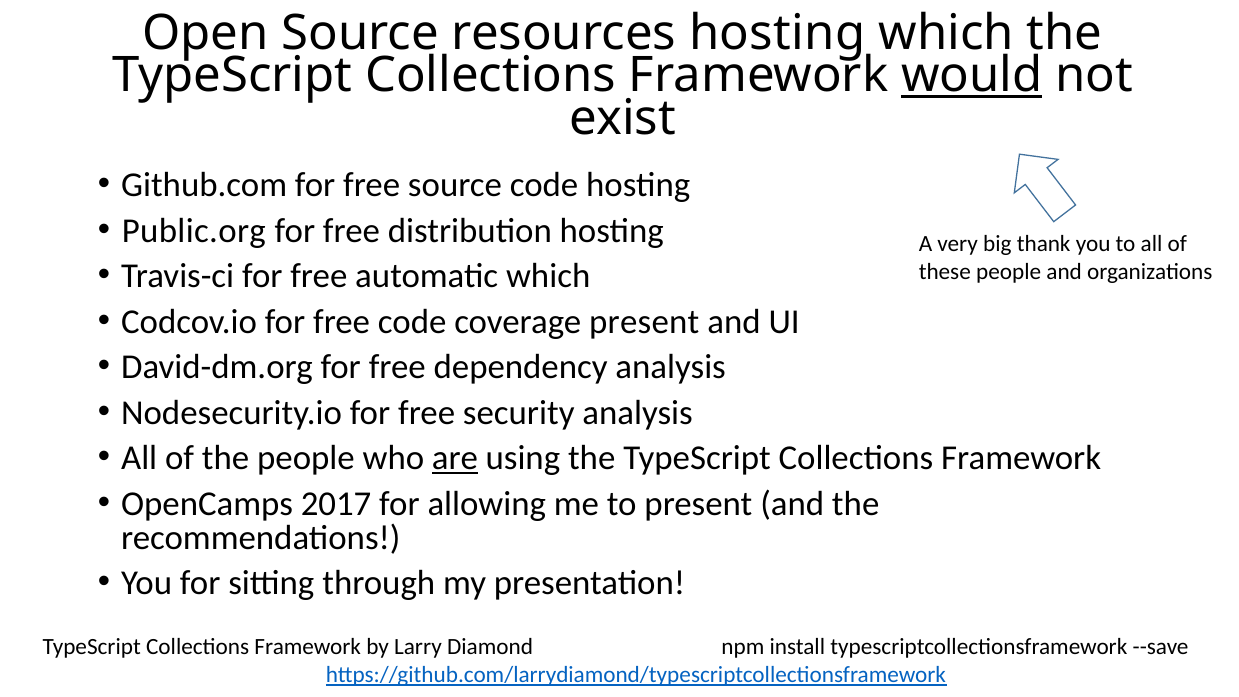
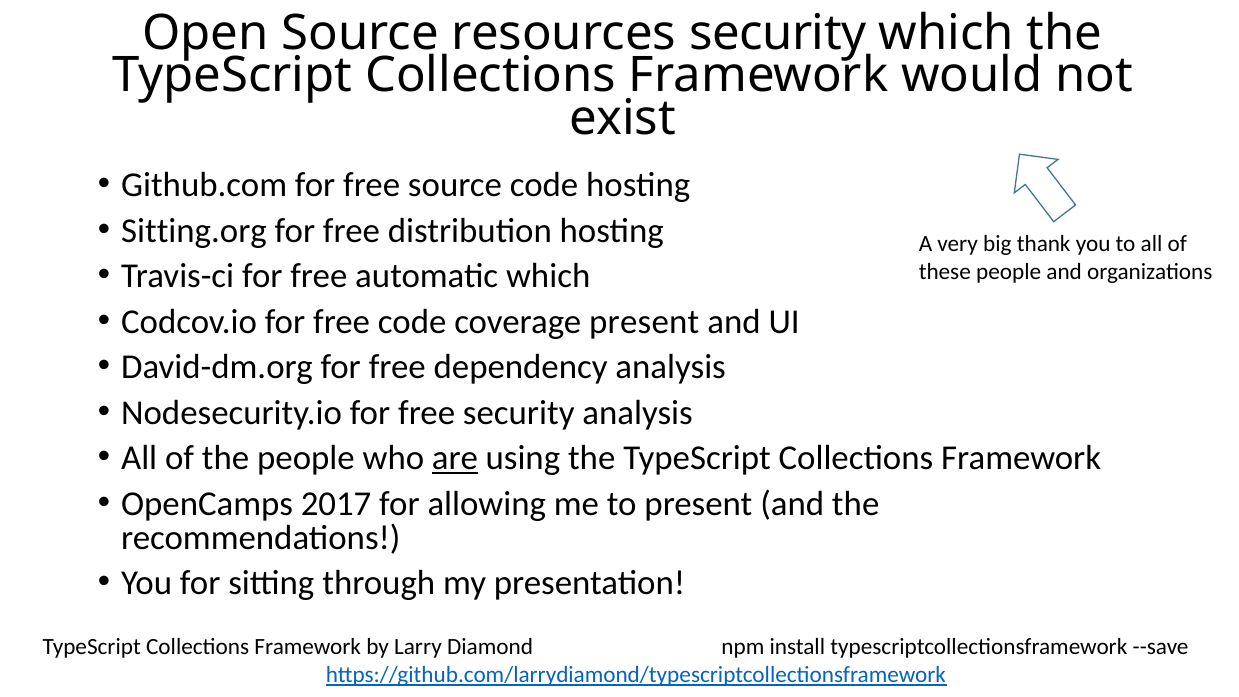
resources hosting: hosting -> security (778, 33)
would underline: present -> none (972, 75)
Public.org: Public.org -> Sitting.org (194, 231)
